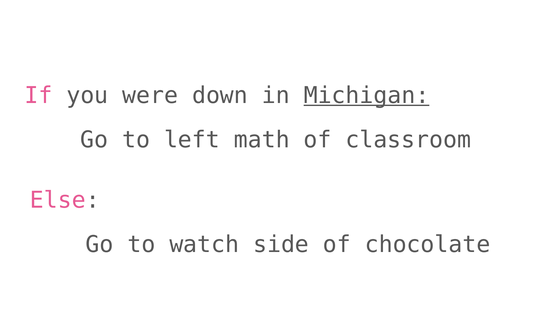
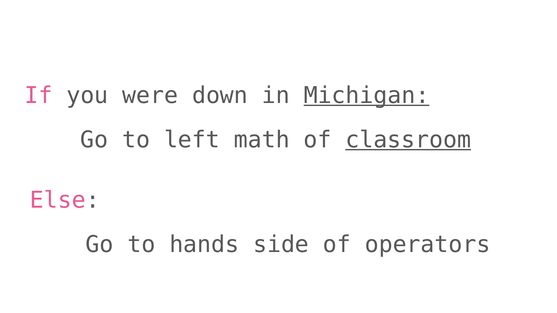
classroom underline: none -> present (408, 140)
watch: watch -> hands (204, 245)
chocolate: chocolate -> operators (428, 245)
